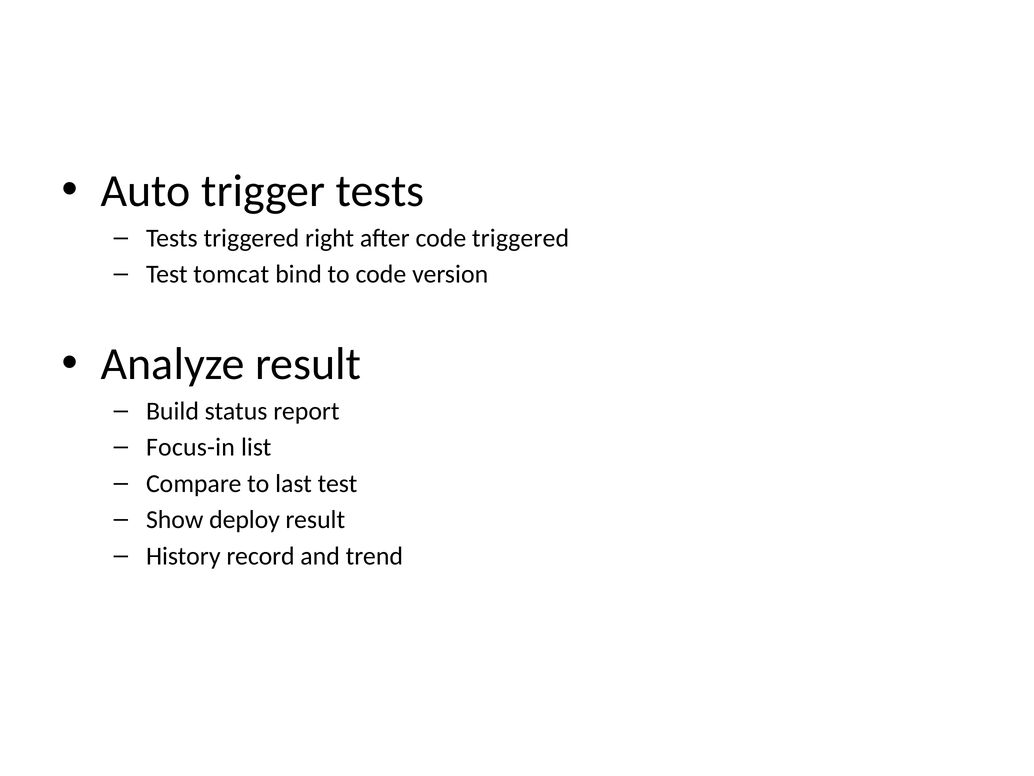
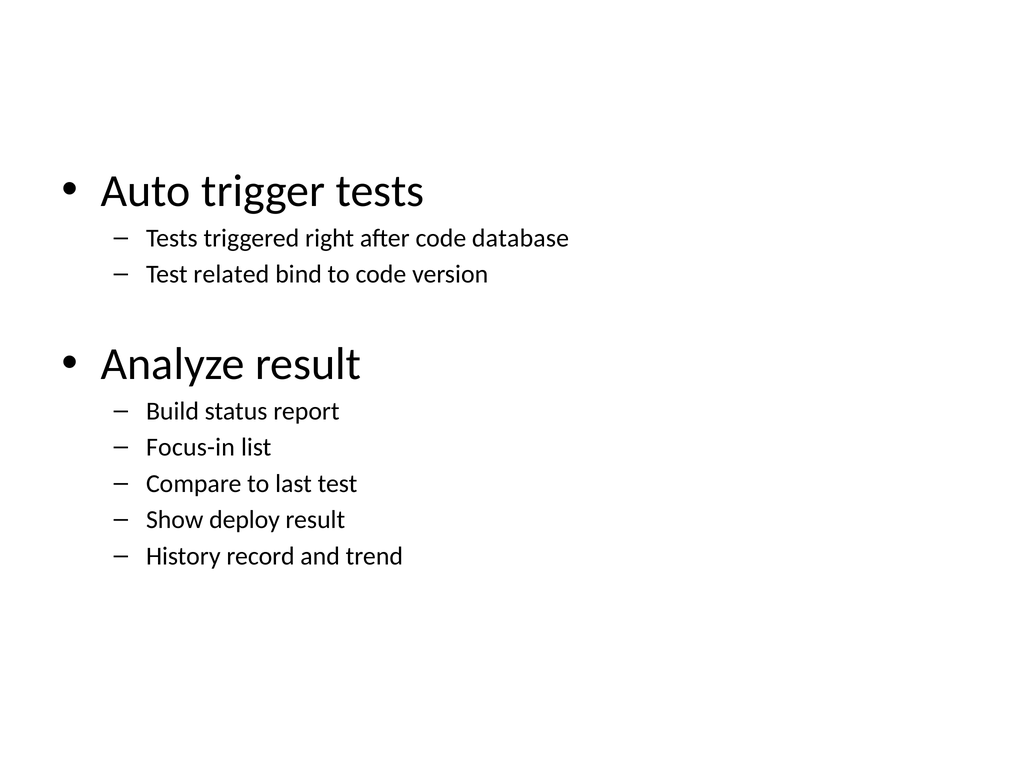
code triggered: triggered -> database (521, 238)
tomcat: tomcat -> related (231, 274)
